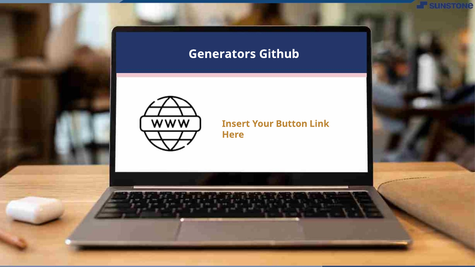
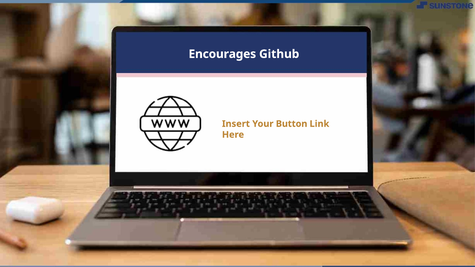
Generators: Generators -> Encourages (222, 54)
